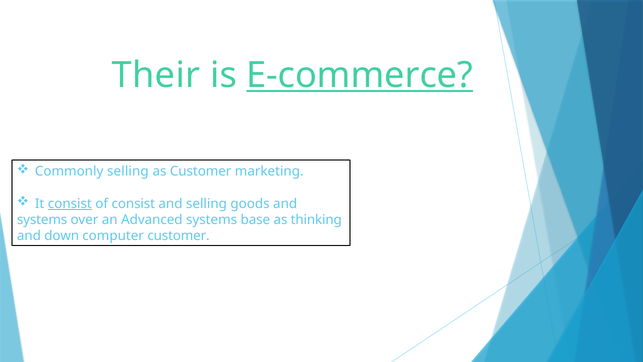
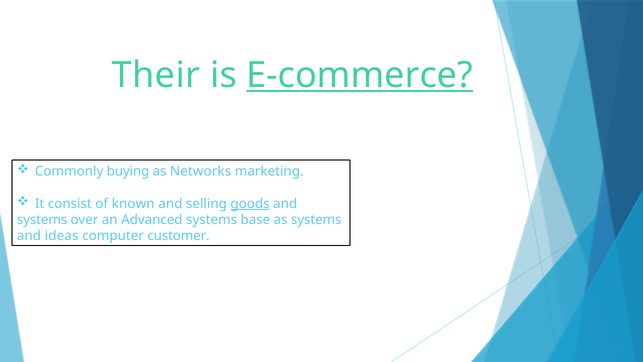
Commonly selling: selling -> buying (128, 171)
as Customer: Customer -> Networks (201, 171)
consist underline: present -> none (70, 203)
of consist: consist -> known (133, 203)
goods underline: none -> present (250, 203)
as thinking: thinking -> systems (316, 220)
down: down -> ideas (62, 236)
